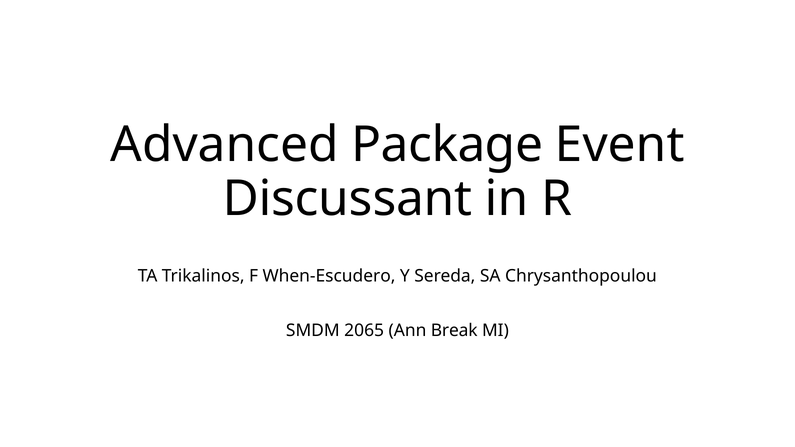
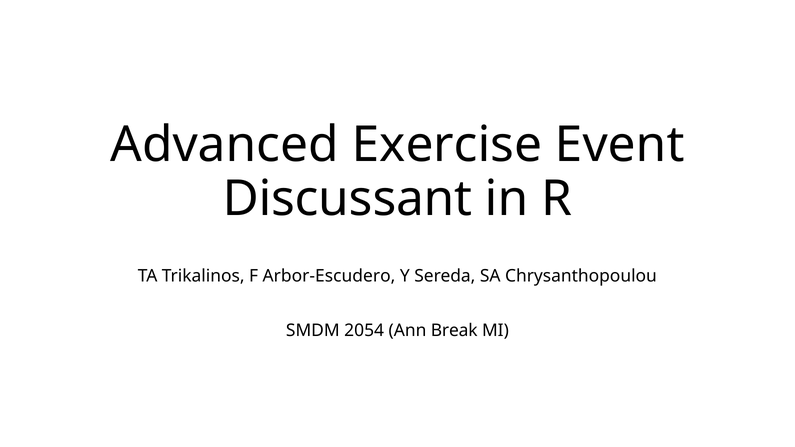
Package: Package -> Exercise (447, 145)
When-Escudero: When-Escudero -> Arbor-Escudero (329, 276)
2065: 2065 -> 2054 (364, 330)
